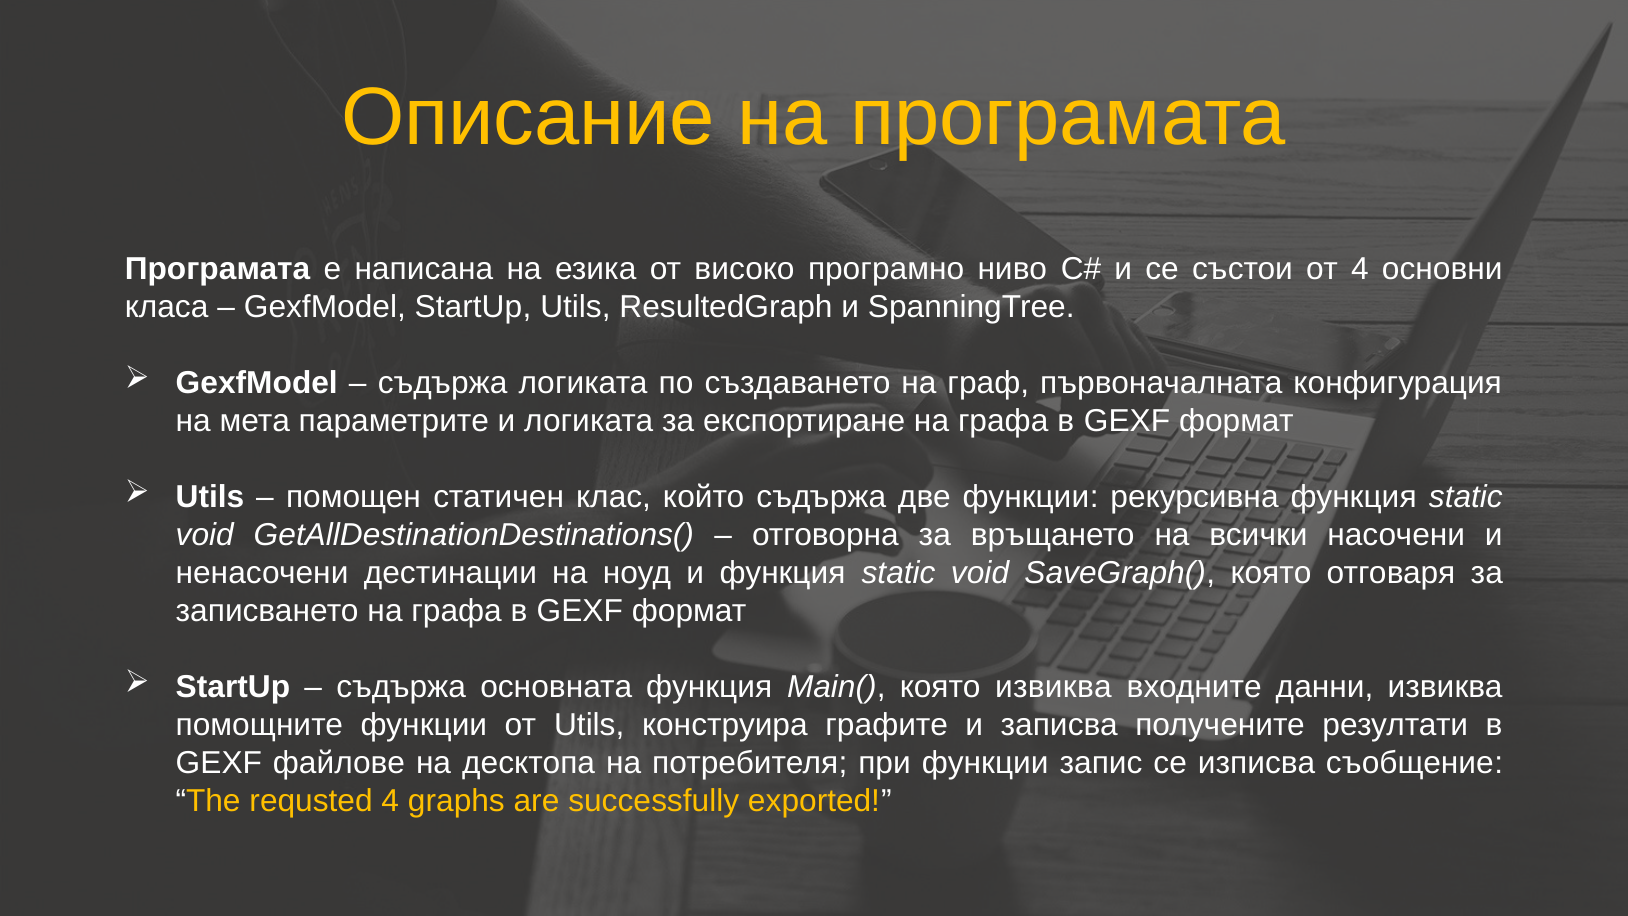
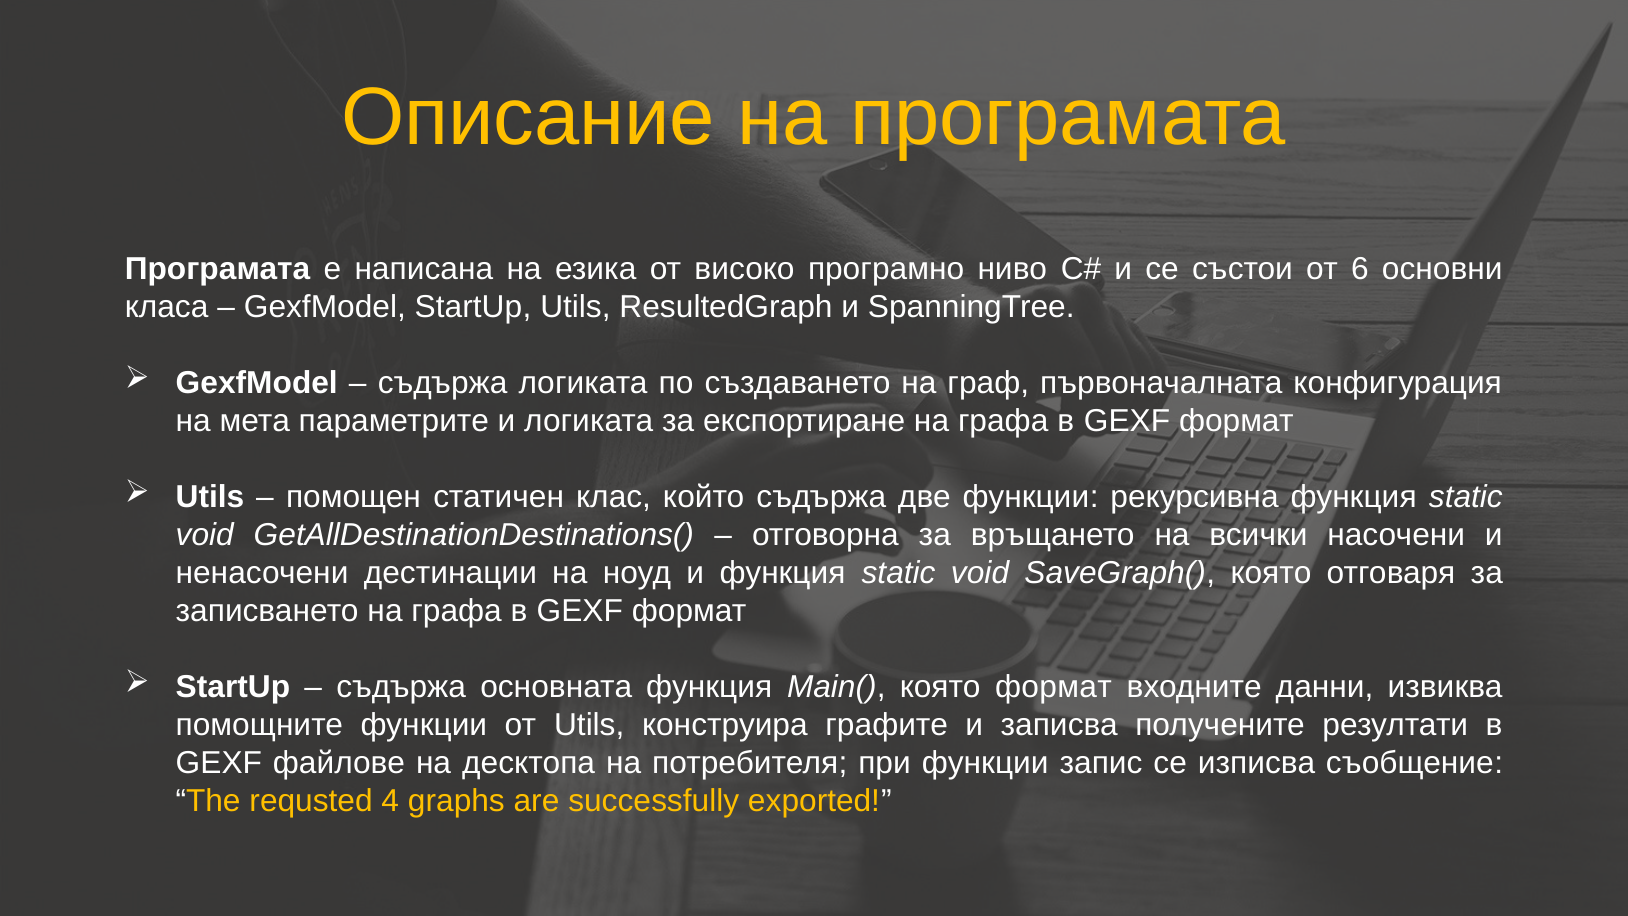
от 4: 4 -> 6 (1360, 269)
която извиква: извиква -> формат (1053, 687)
